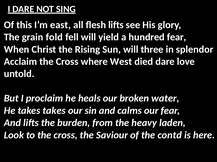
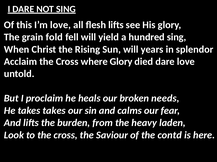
I’m east: east -> love (61, 25)
hundred fear: fear -> sing (177, 37)
three: three -> years (152, 50)
where West: West -> Glory (121, 62)
water: water -> needs (165, 99)
